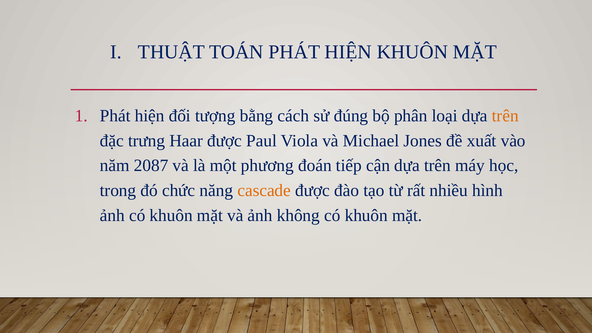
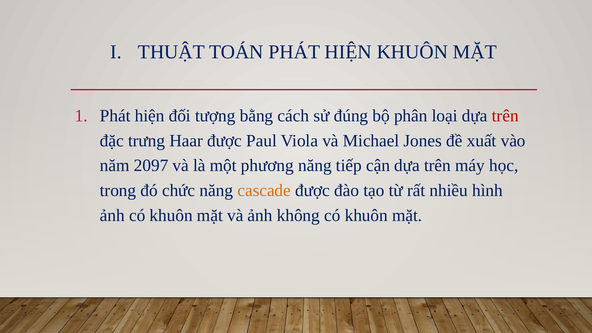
trên colour: orange -> red (505, 116)
2087: 2087 -> 2097 (151, 166)
phương đoán: đoán -> năng (315, 166)
